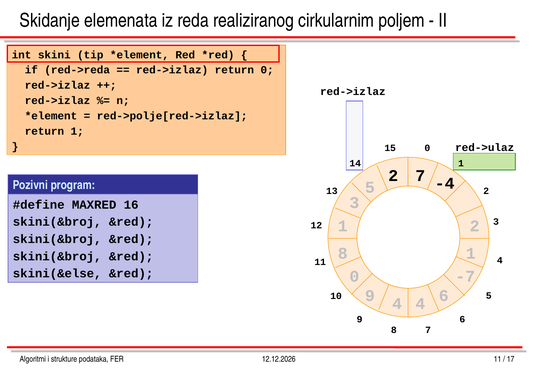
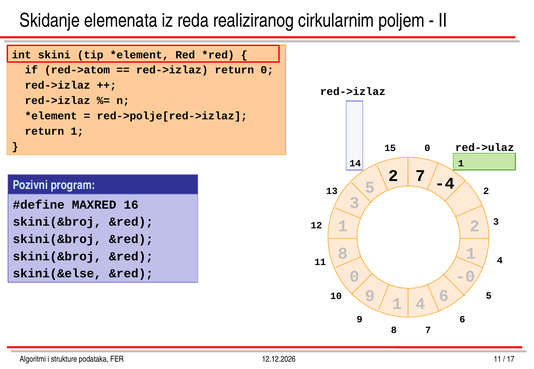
red->reda: red->reda -> red->atom (77, 70)
-7: -7 -> -0 (465, 277)
9 4: 4 -> 1 (397, 304)
